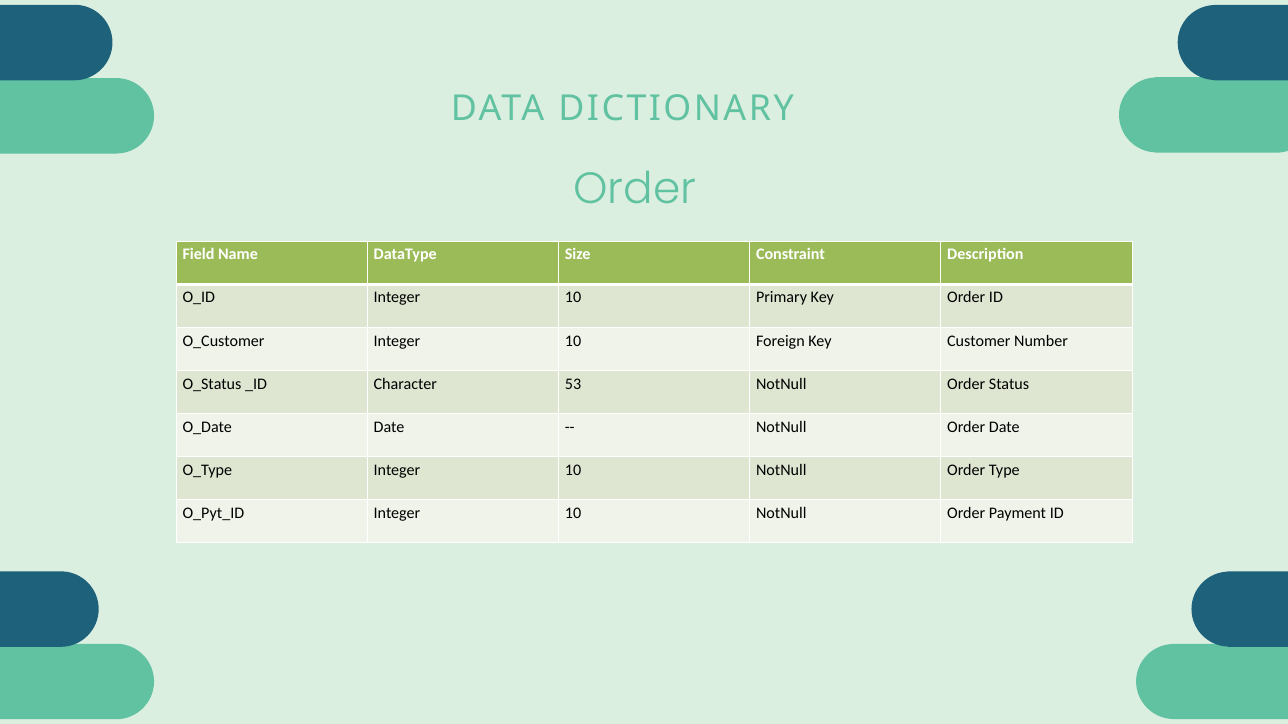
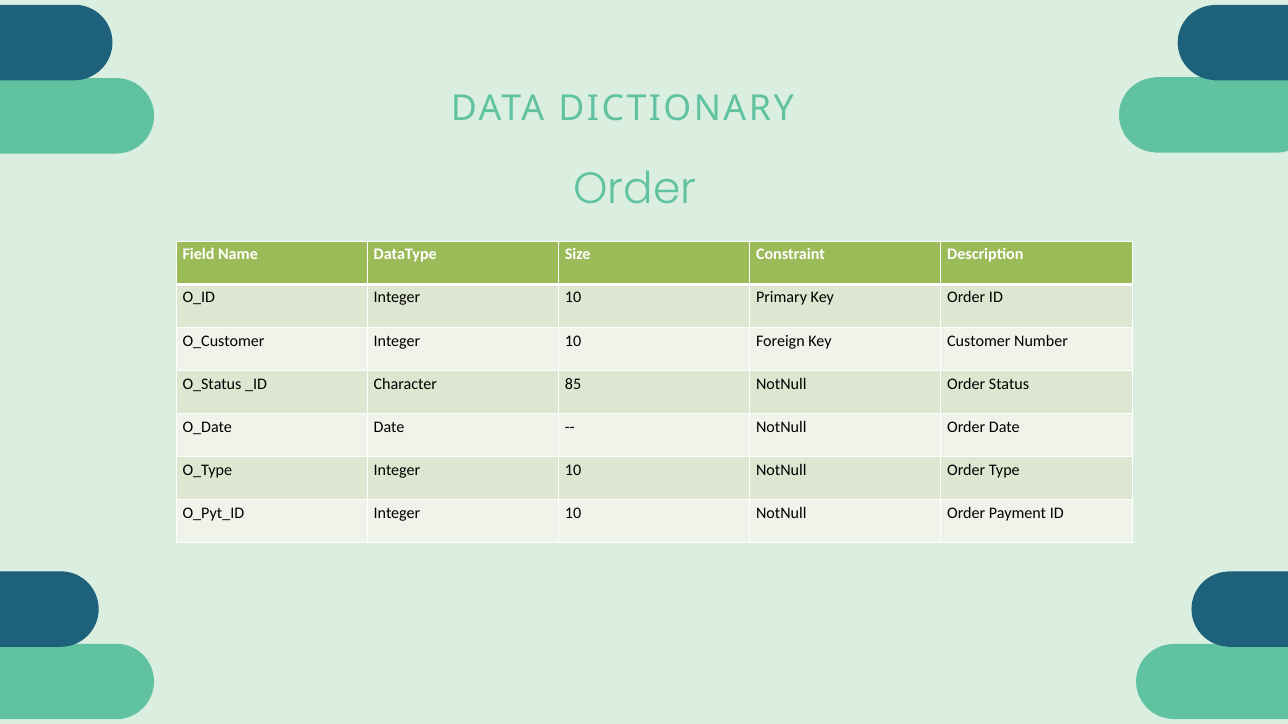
53: 53 -> 85 (573, 384)
